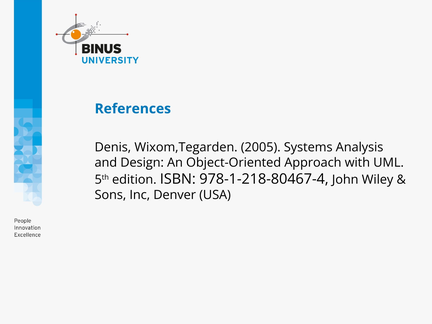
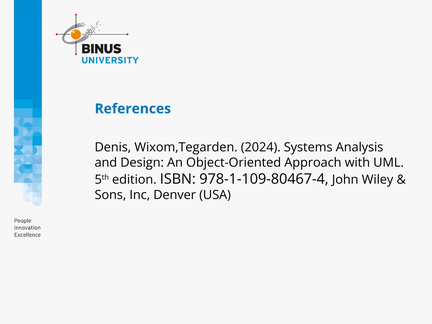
2005: 2005 -> 2024 (261, 147)
978-1-218-80467-4: 978-1-218-80467-4 -> 978-1-109-80467-4 (264, 179)
